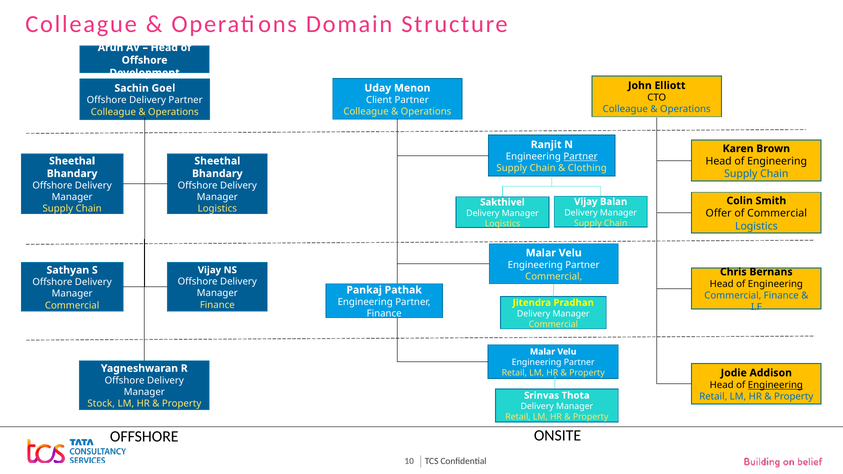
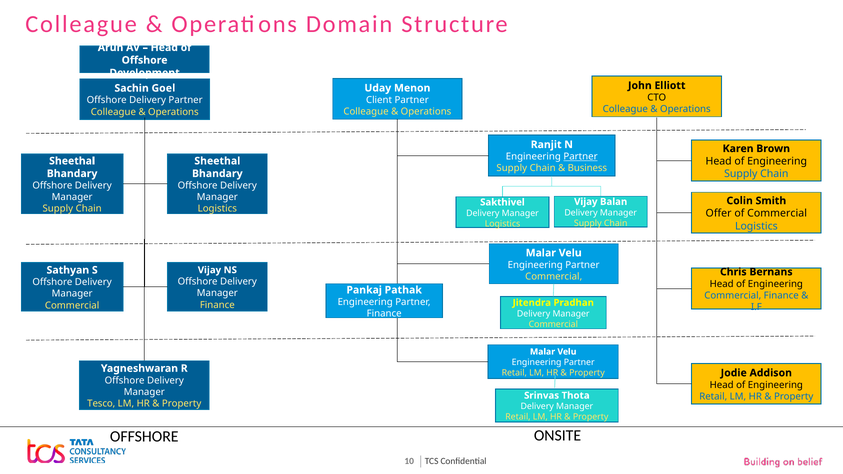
Clothing: Clothing -> Business (587, 168)
Engineering underline: present -> none (775, 385)
Stock: Stock -> Tesco (101, 404)
